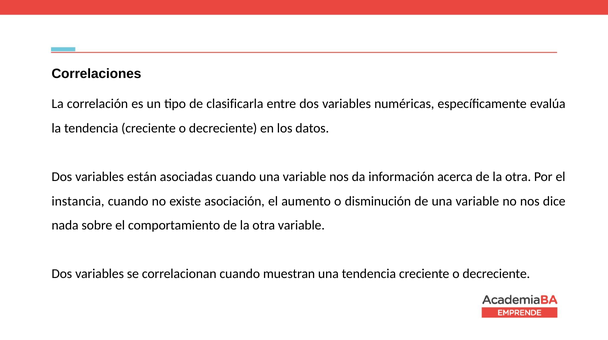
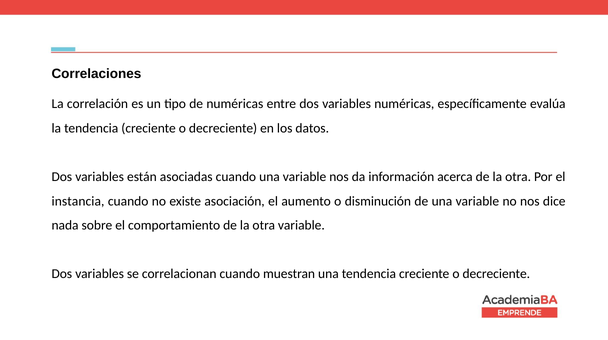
de clasificarla: clasificarla -> numéricas (235, 104)
